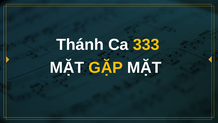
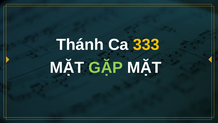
GẶP colour: yellow -> light green (106, 67)
